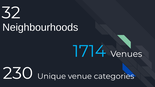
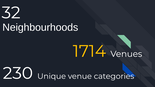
1714 colour: light blue -> yellow (89, 51)
